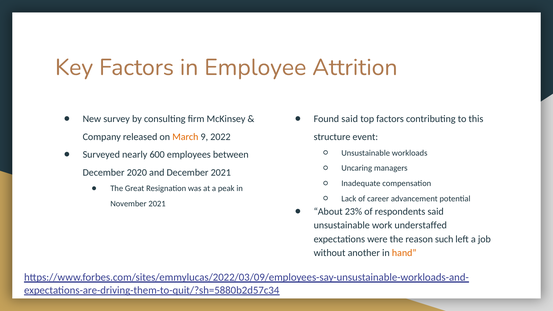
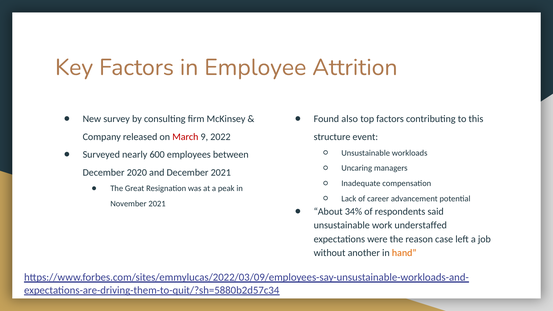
Found said: said -> also (350, 119)
March colour: orange -> red (185, 137)
23%: 23% -> 34% (353, 212)
such: such -> case (444, 239)
